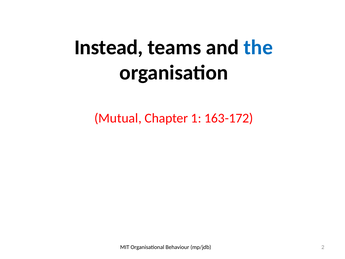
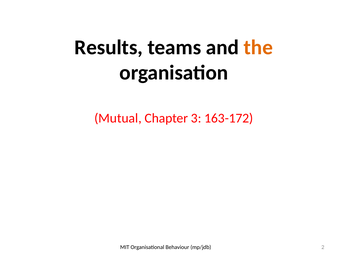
Instead: Instead -> Results (109, 47)
the colour: blue -> orange (258, 47)
1: 1 -> 3 (196, 118)
